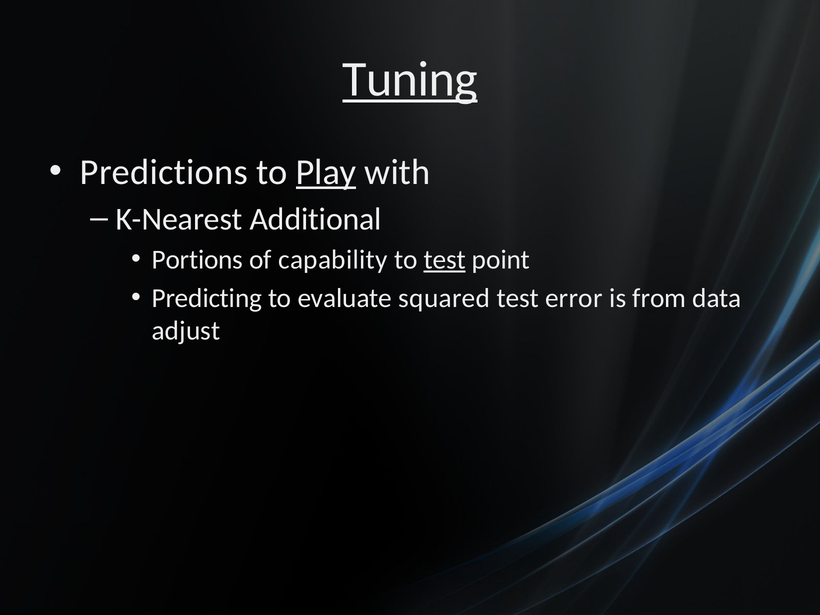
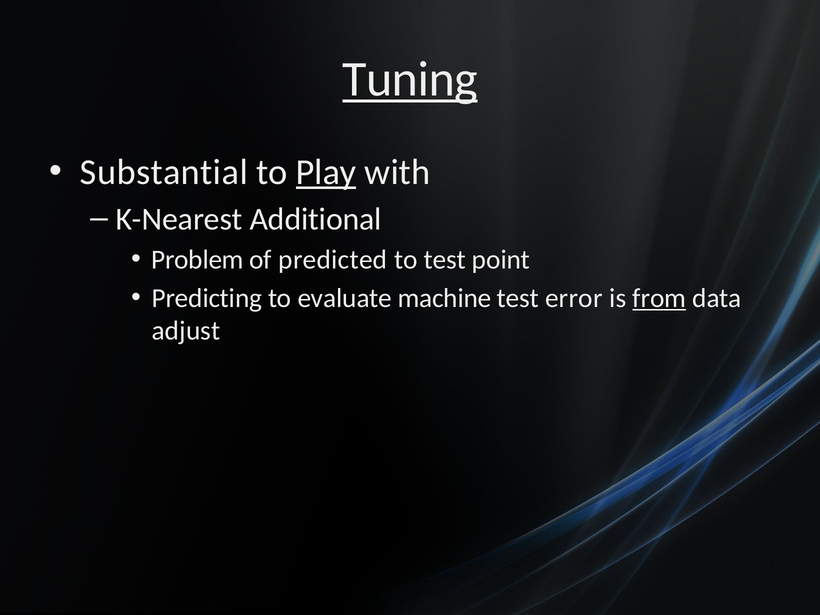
Predictions: Predictions -> Substantial (164, 172)
Portions: Portions -> Problem (197, 260)
capability: capability -> predicted (333, 260)
test underline: present -> none (445, 260)
squared: squared -> machine (444, 298)
from underline: none -> present (659, 298)
